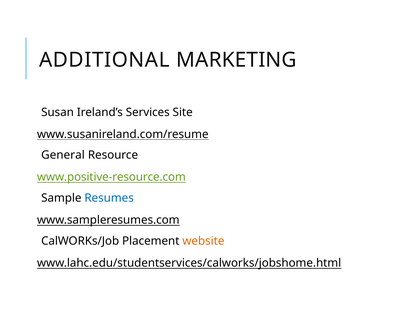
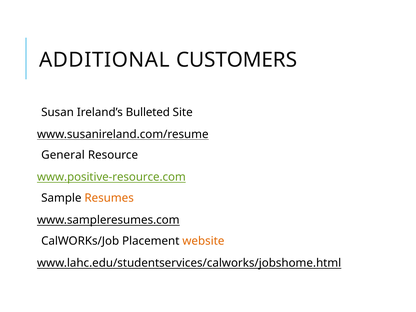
MARKETING: MARKETING -> CUSTOMERS (237, 60)
Services: Services -> Bulleted (148, 112)
Resumes colour: blue -> orange (109, 198)
